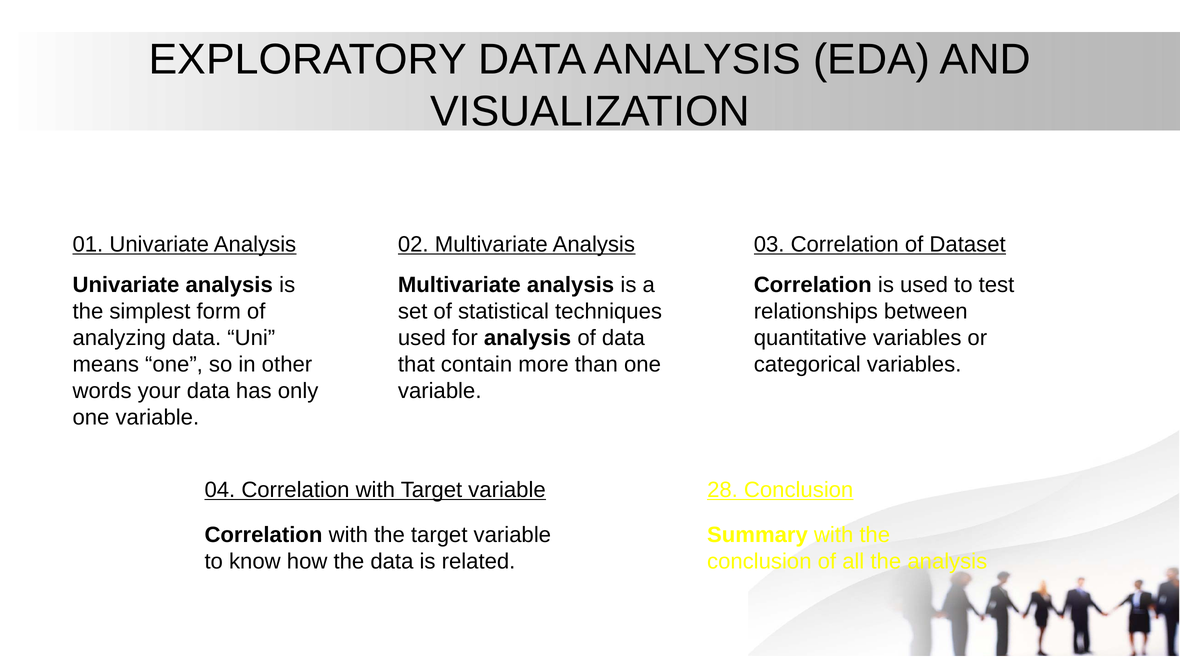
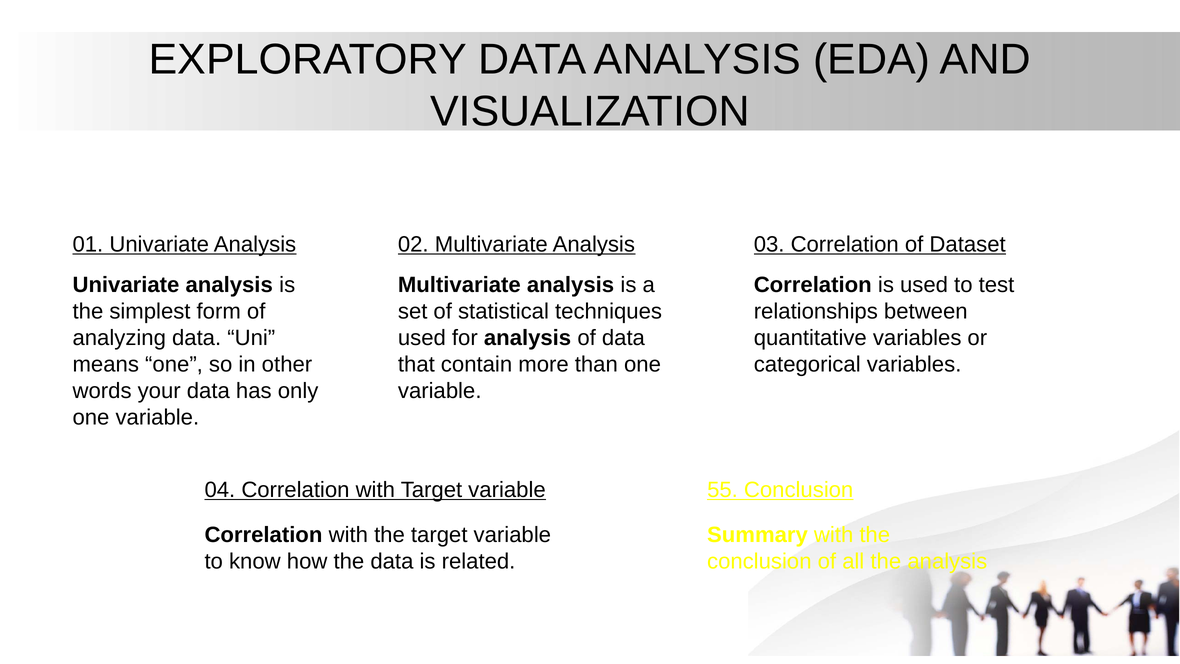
28: 28 -> 55 (722, 490)
